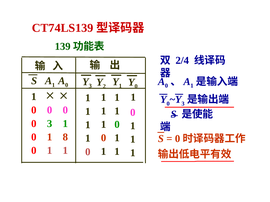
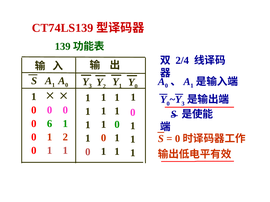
0 3: 3 -> 6 (50, 124)
1 8: 8 -> 2 (65, 137)
